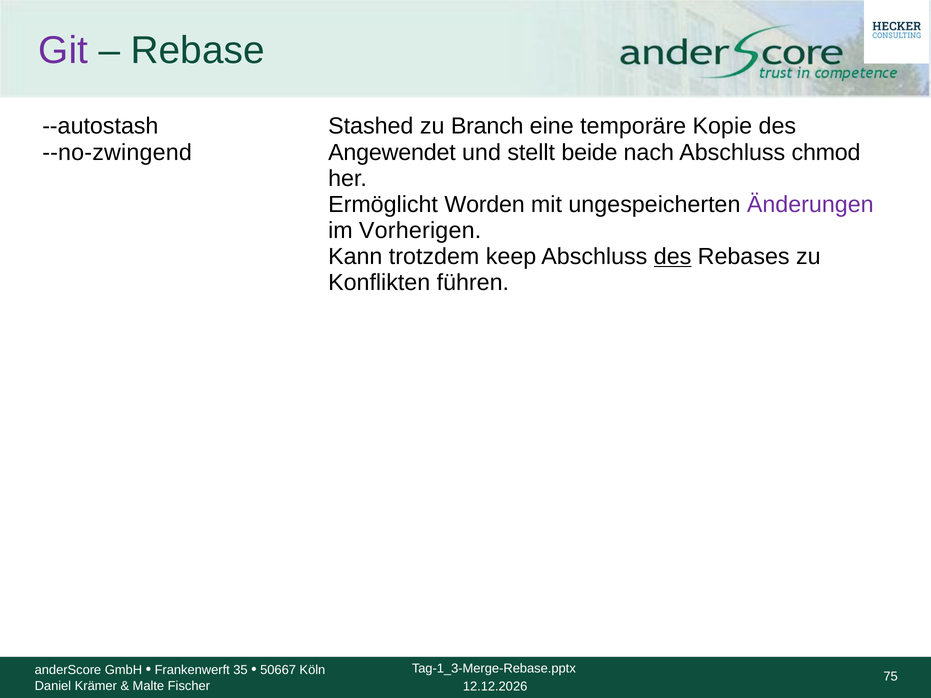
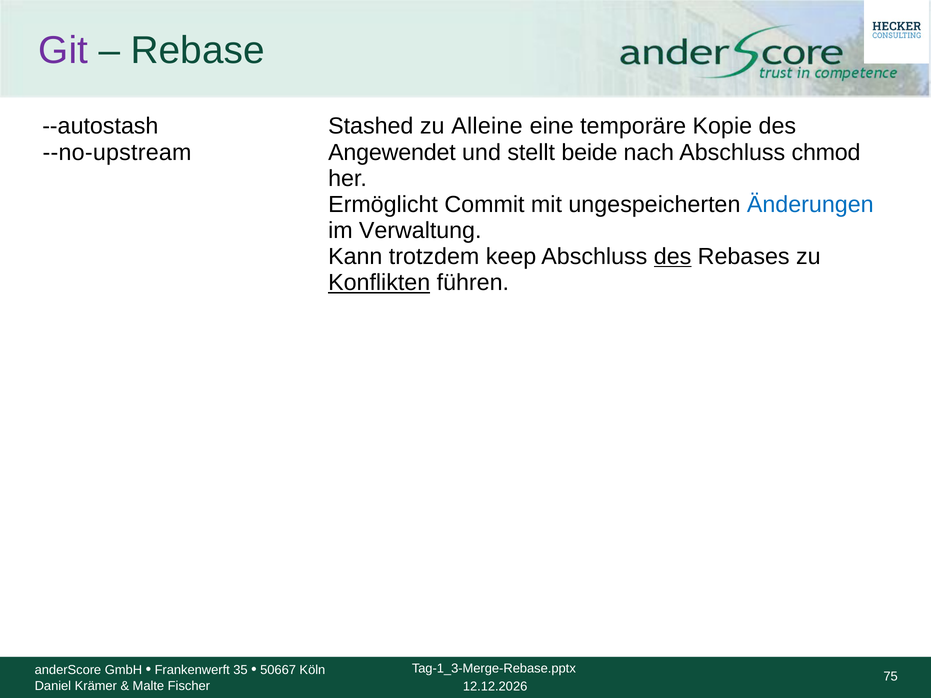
Branch: Branch -> Alleine (487, 126)
--no-zwingend: --no-zwingend -> --no-upstream (117, 152)
Worden: Worden -> Commit (484, 205)
Änderungen colour: purple -> blue (810, 205)
Vorherigen: Vorherigen -> Verwaltung (420, 231)
Konflikten underline: none -> present (379, 283)
